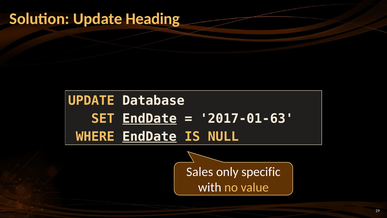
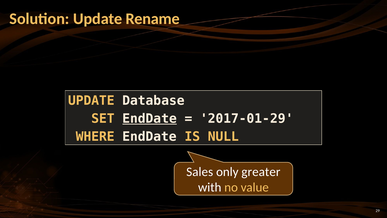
Heading: Heading -> Rename (153, 19)
2017-01-63: 2017-01-63 -> 2017-01-29 (247, 118)
EndDate underline: present -> none (150, 136)
specific: specific -> greater (261, 172)
